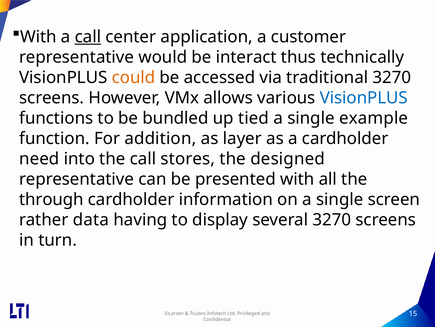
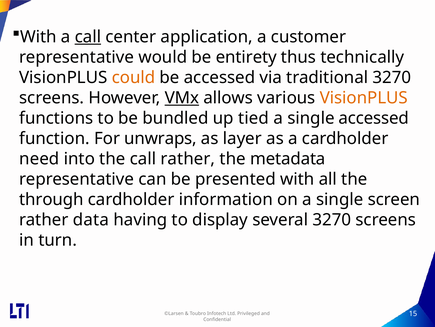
interact: interact -> entirety (246, 57)
VMx underline: none -> present (182, 98)
VisionPLUS colour: blue -> orange (364, 98)
single example: example -> accessed (374, 118)
addition: addition -> unwraps (161, 138)
call stores: stores -> rather (188, 159)
designed: designed -> metadata (288, 159)
